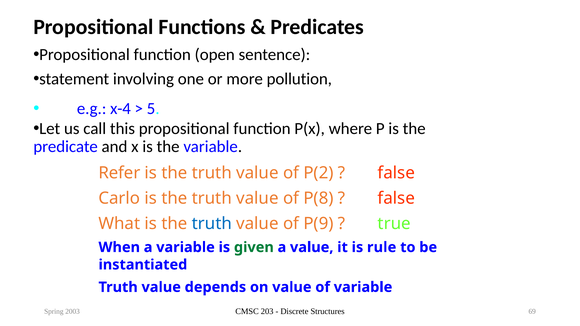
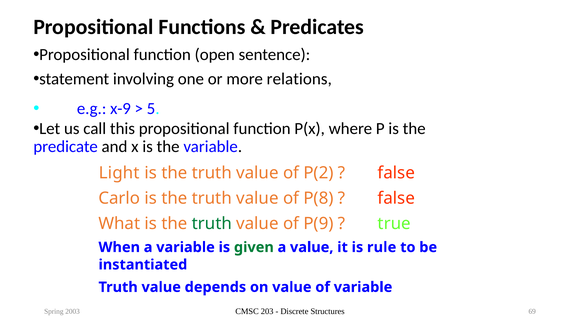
pollution: pollution -> relations (299, 79)
x-4: x-4 -> x-9 (120, 109)
Refer: Refer -> Light (119, 173)
truth colour: blue -> green (212, 224)
